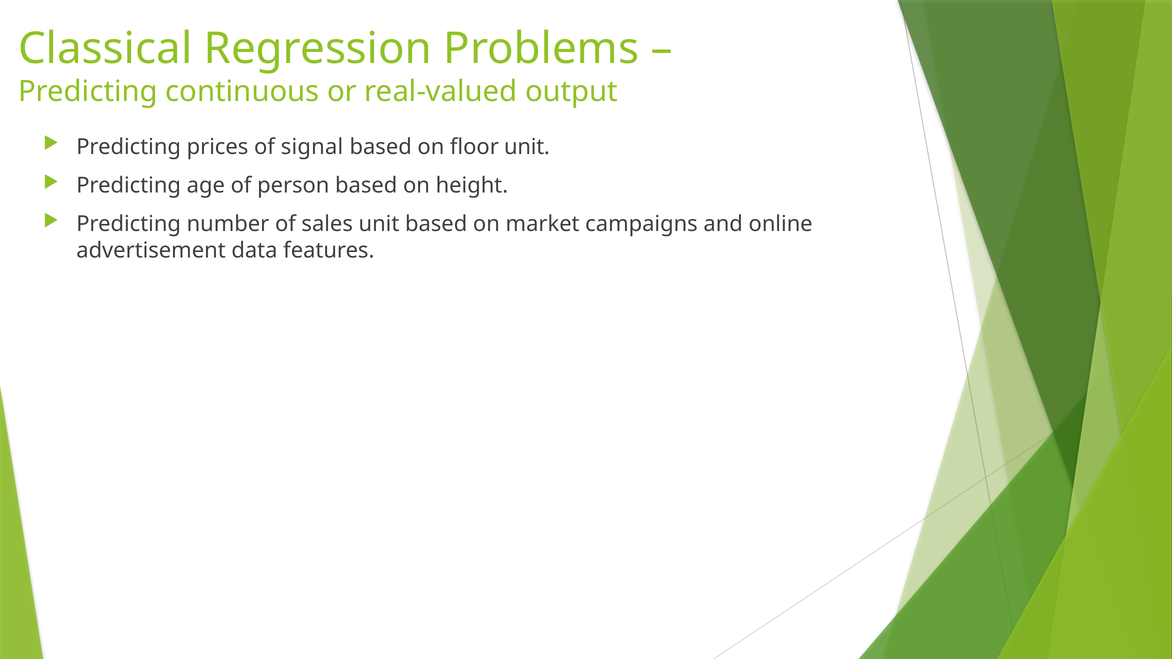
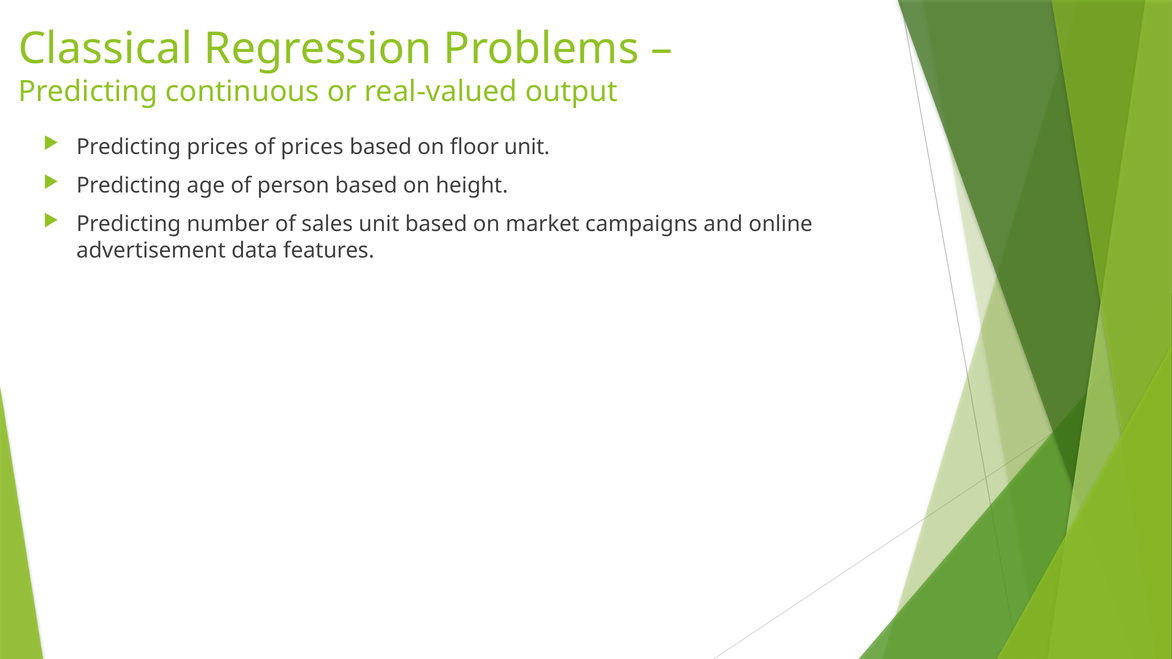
of signal: signal -> prices (312, 147)
